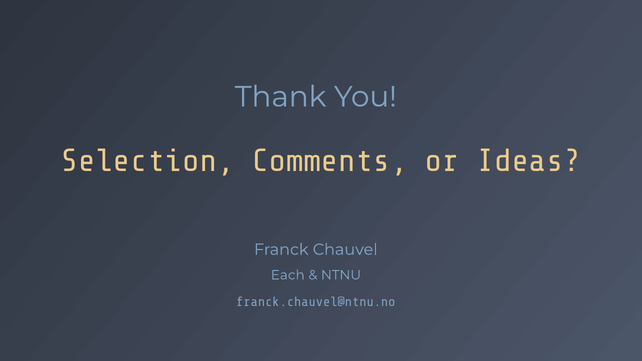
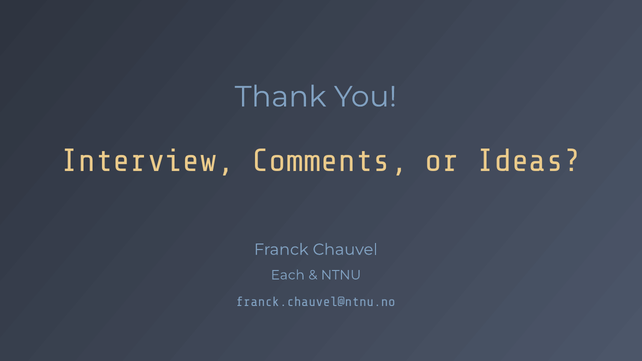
Selection: Selection -> Interview (148, 161)
